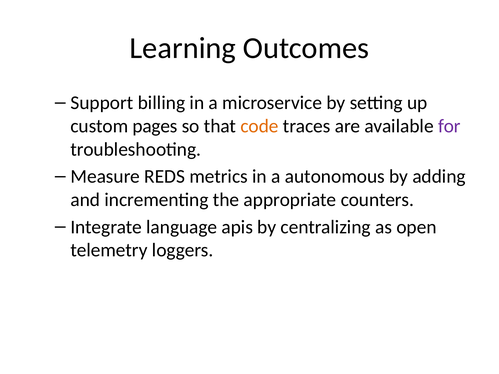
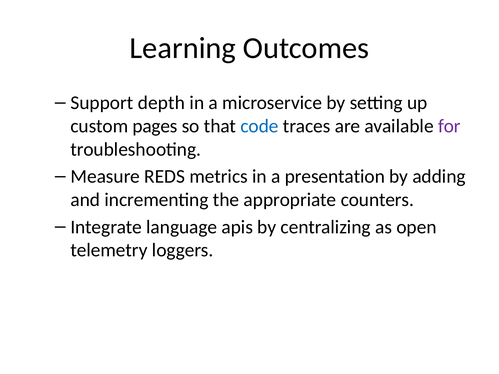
billing: billing -> depth (161, 103)
code colour: orange -> blue (260, 126)
autonomous: autonomous -> presentation (335, 177)
